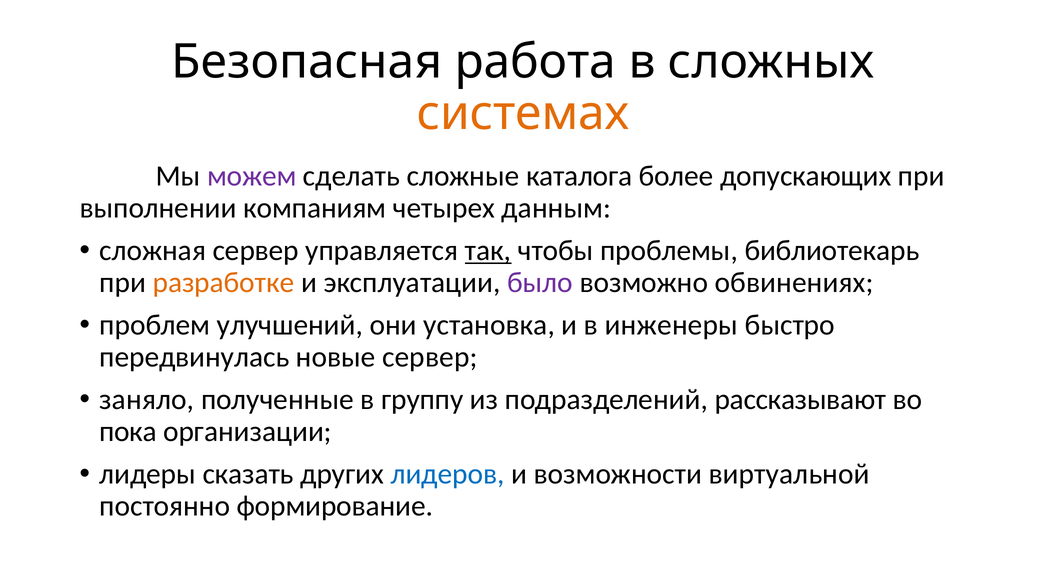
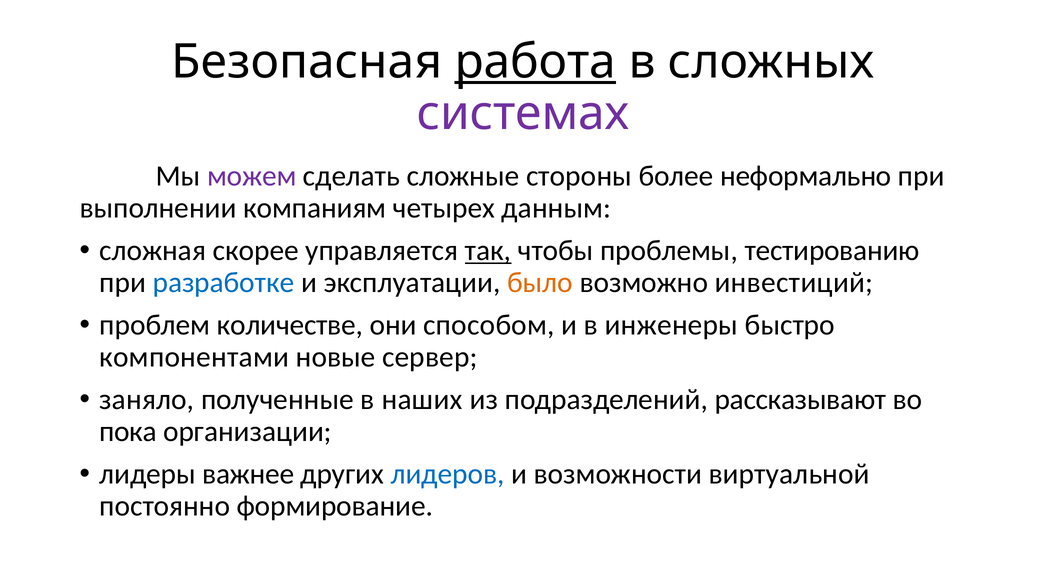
работа underline: none -> present (535, 62)
системах colour: orange -> purple (523, 114)
каталога: каталога -> стороны (579, 176)
допускающих: допускающих -> неформально (806, 176)
сложная сервер: сервер -> скорее (256, 251)
библиотекарь: библиотекарь -> тестированию (832, 251)
разработке colour: orange -> blue (224, 283)
было colour: purple -> orange (540, 283)
обвинениях: обвинениях -> инвестиций (794, 283)
улучшений: улучшений -> количестве (290, 325)
установка: установка -> способом (489, 325)
передвинулась: передвинулась -> компонентами (194, 357)
группу: группу -> наших (422, 400)
сказать: сказать -> важнее (248, 474)
